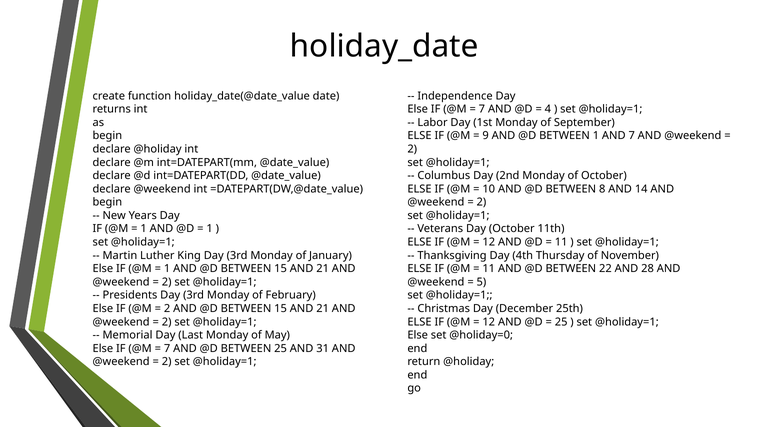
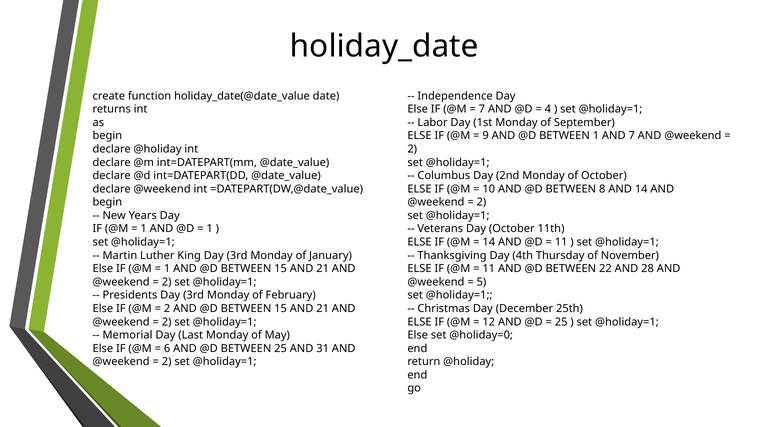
12: 12 -> 14 (489, 242)
7: 7 -> 6 (167, 349)
